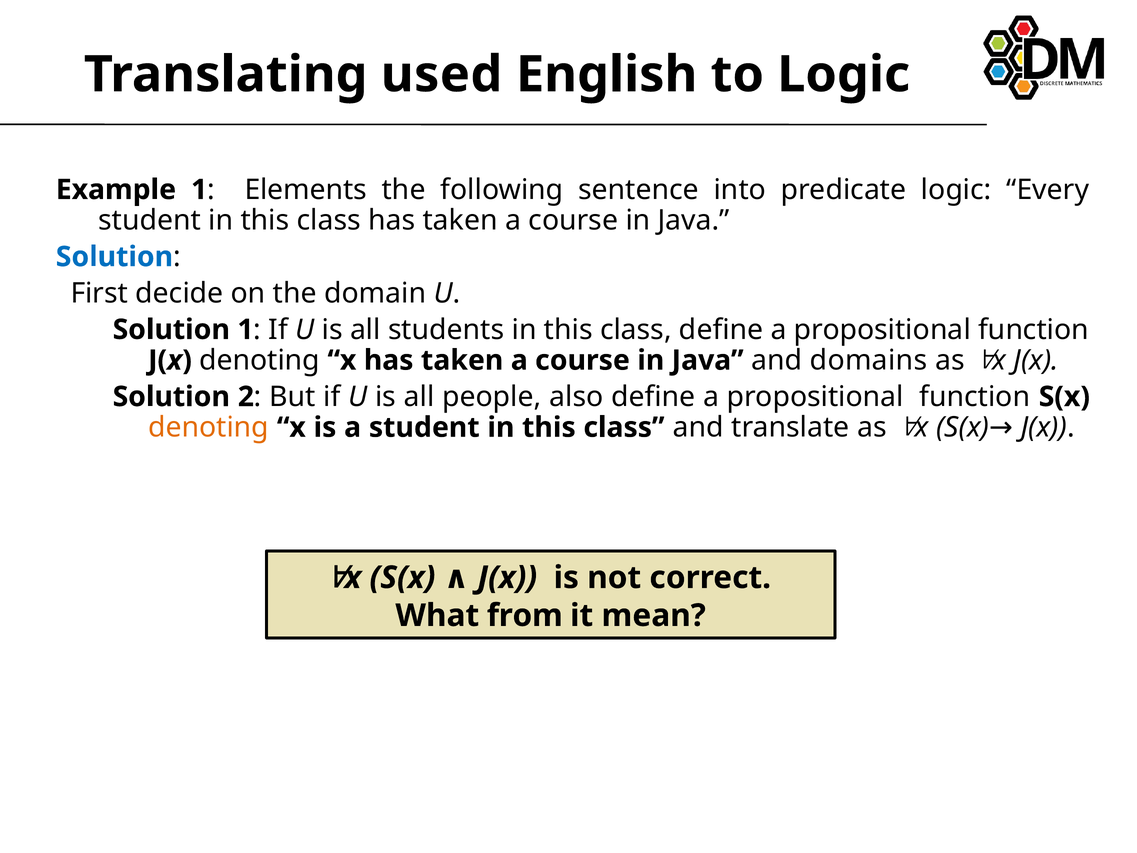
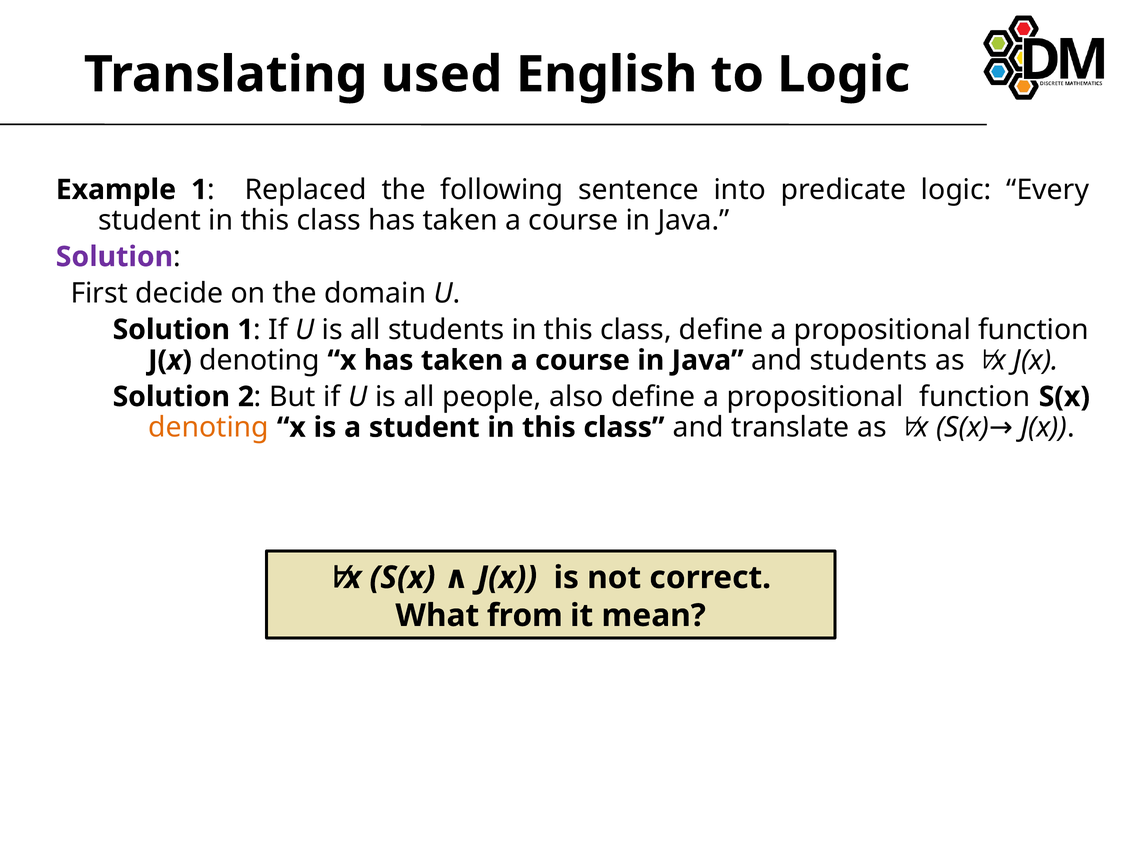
Elements: Elements -> Replaced (306, 190)
Solution colour: blue -> purple (114, 257)
and domains: domains -> students (869, 360)
